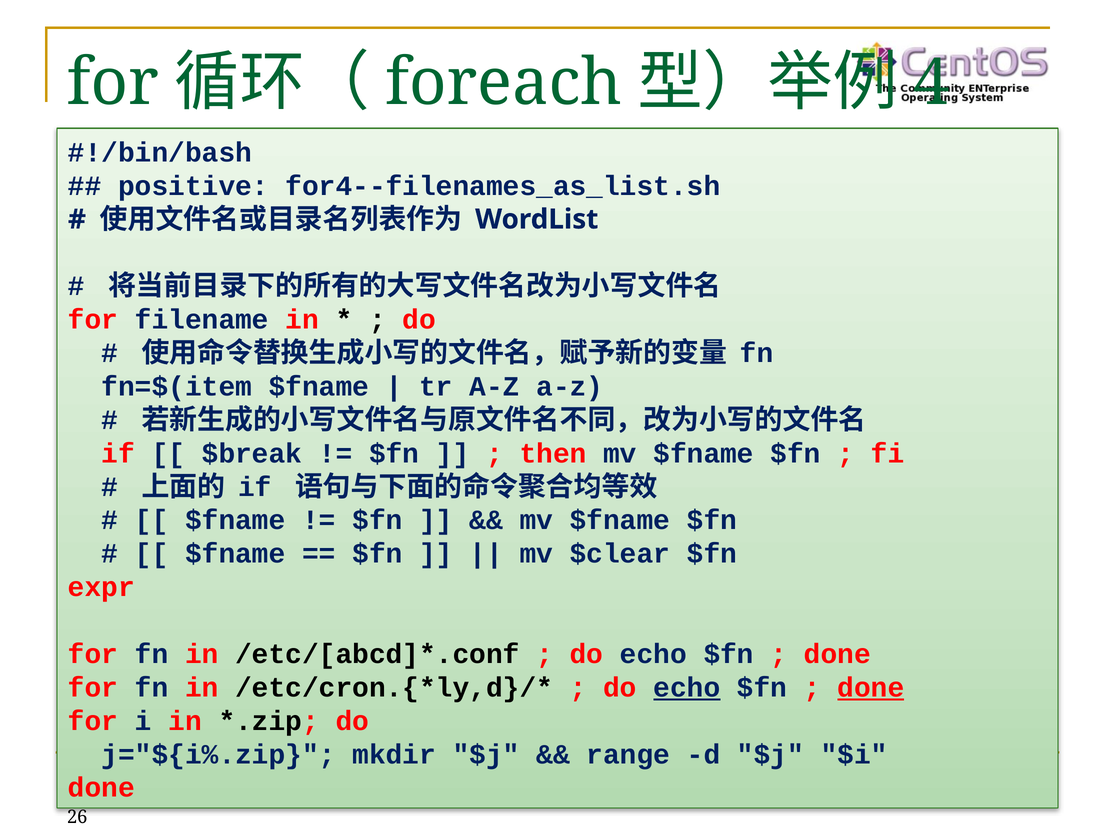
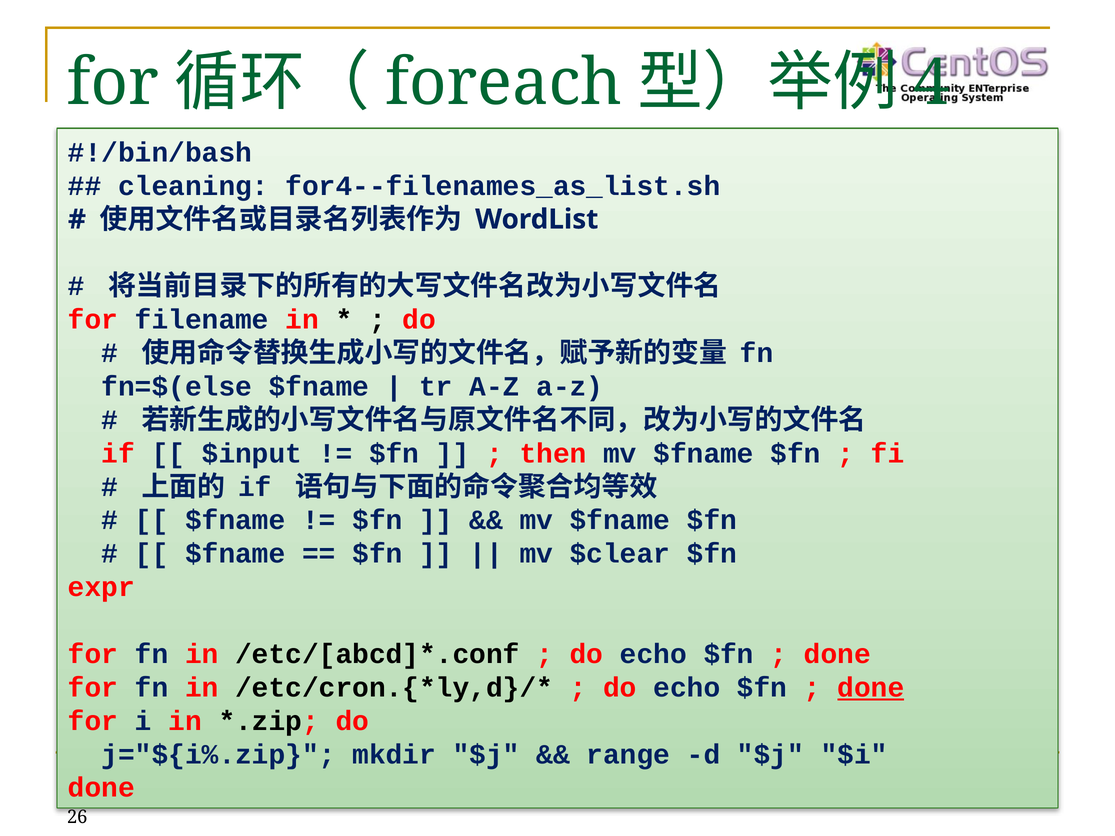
positive: positive -> cleaning (193, 186)
fn=$(item: fn=$(item -> fn=$(else (177, 387)
$break: $break -> $input (252, 454)
echo underline: present -> none (687, 688)
